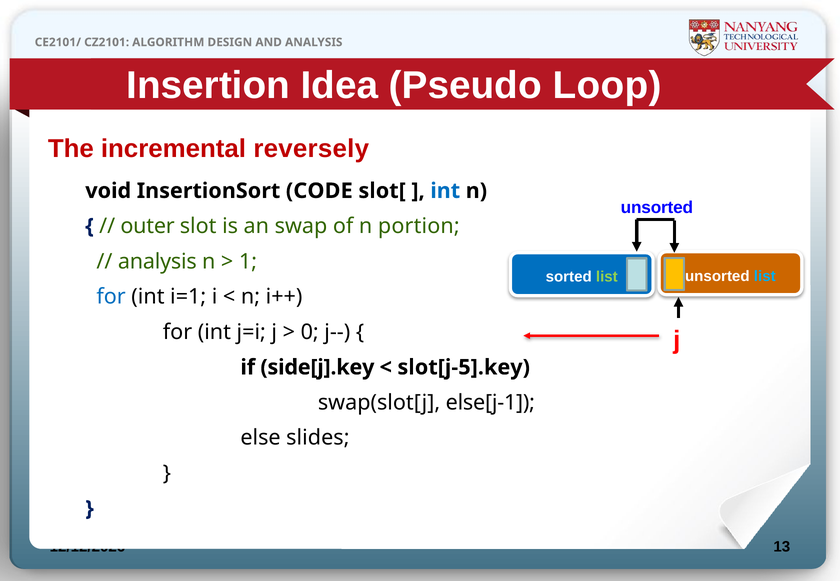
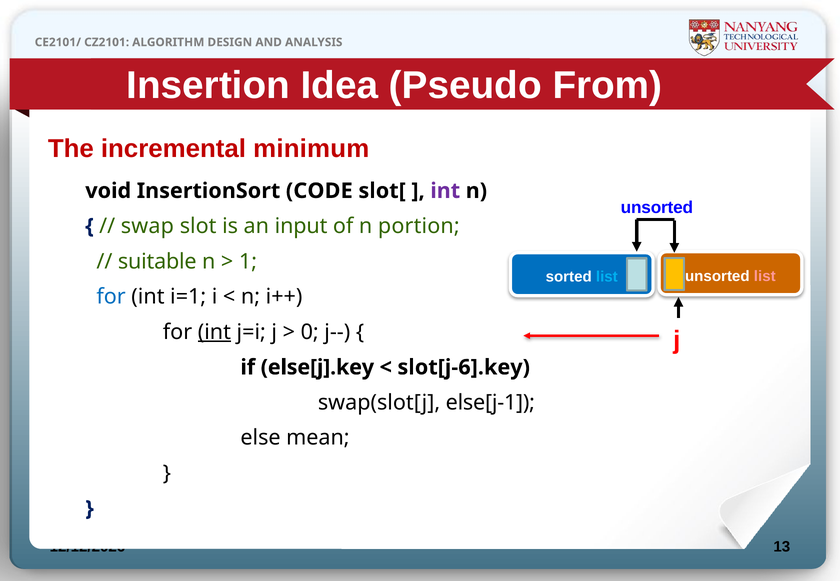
Loop: Loop -> From (607, 86)
reversely: reversely -> minimum (311, 149)
int colour: blue -> purple (445, 191)
outer: outer -> swap (147, 226)
swap: swap -> input (301, 226)
analysis: analysis -> suitable (157, 262)
list colour: light green -> light blue (607, 277)
list colour: light blue -> pink (765, 276)
int underline: none -> present (214, 332)
side[j].key: side[j].key -> else[j].key (317, 368)
slot[j-5].key: slot[j-5].key -> slot[j-6].key (464, 368)
slides: slides -> mean (318, 438)
